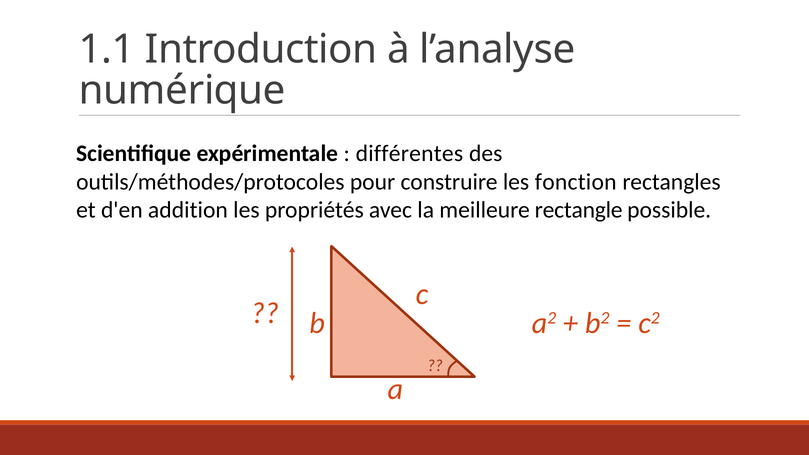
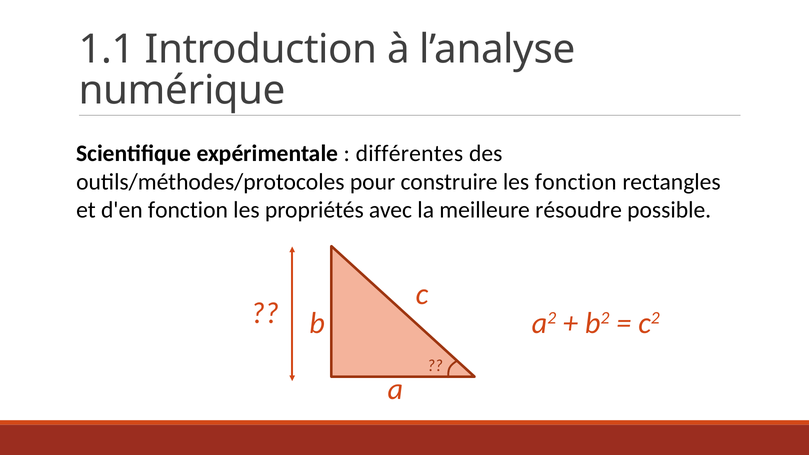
d'en addition: addition -> fonction (188, 210)
rectangle: rectangle -> résoudre (579, 210)
